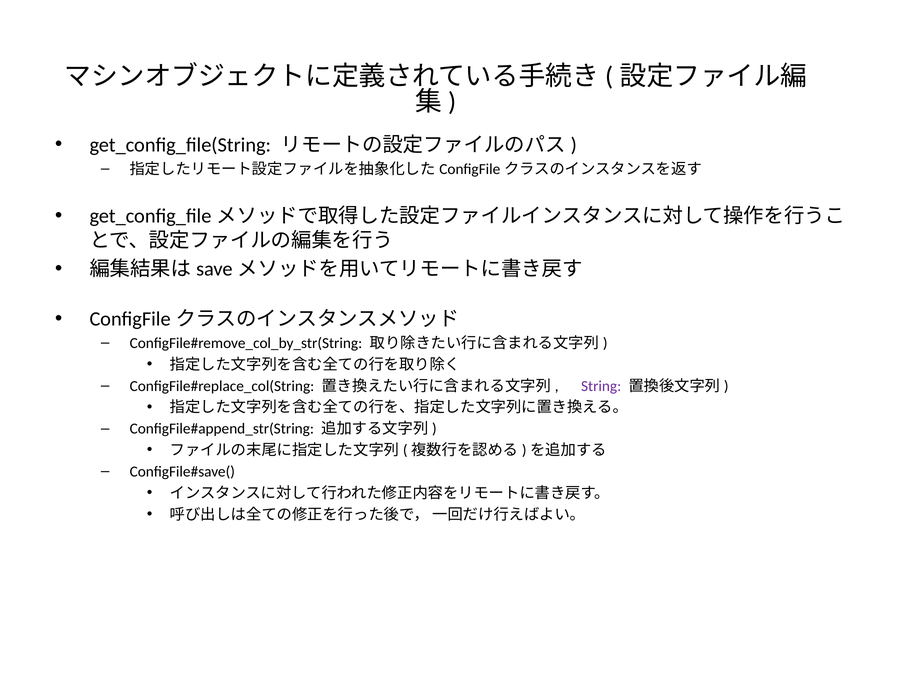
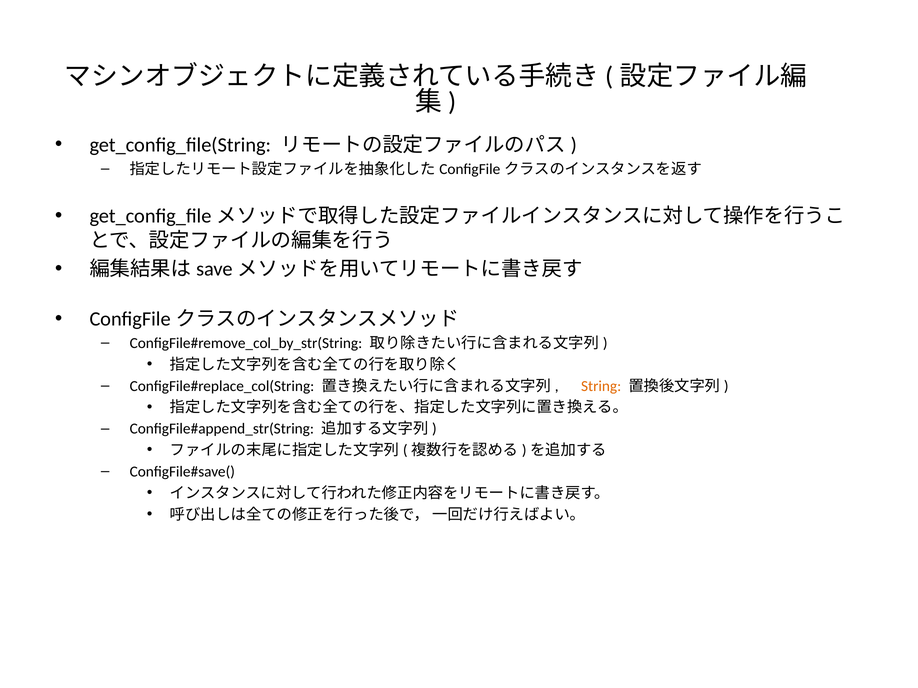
String colour: purple -> orange (601, 386)
